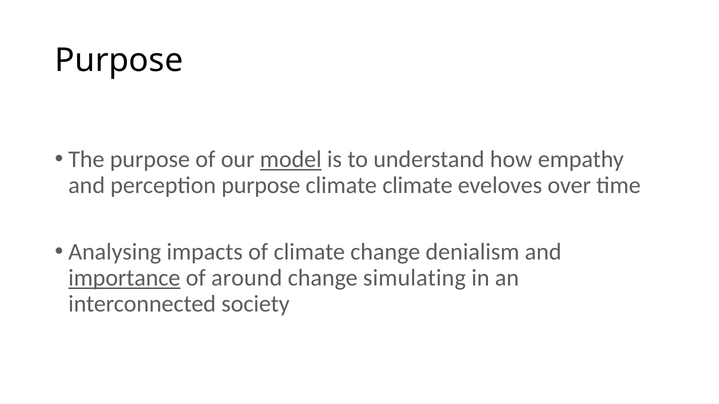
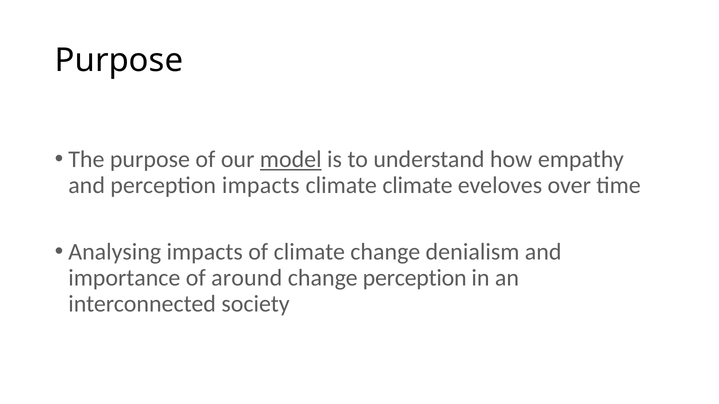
perception purpose: purpose -> impacts (261, 185)
importance underline: present -> none (124, 278)
change simulating: simulating -> perception (415, 278)
